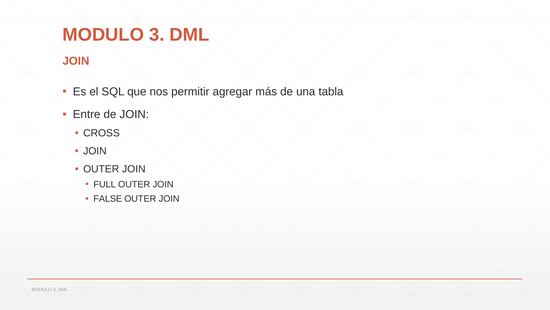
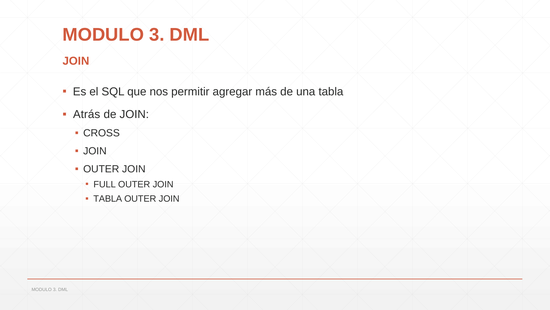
Entre: Entre -> Atrás (87, 114)
FALSE: FALSE -> TABLA (108, 198)
